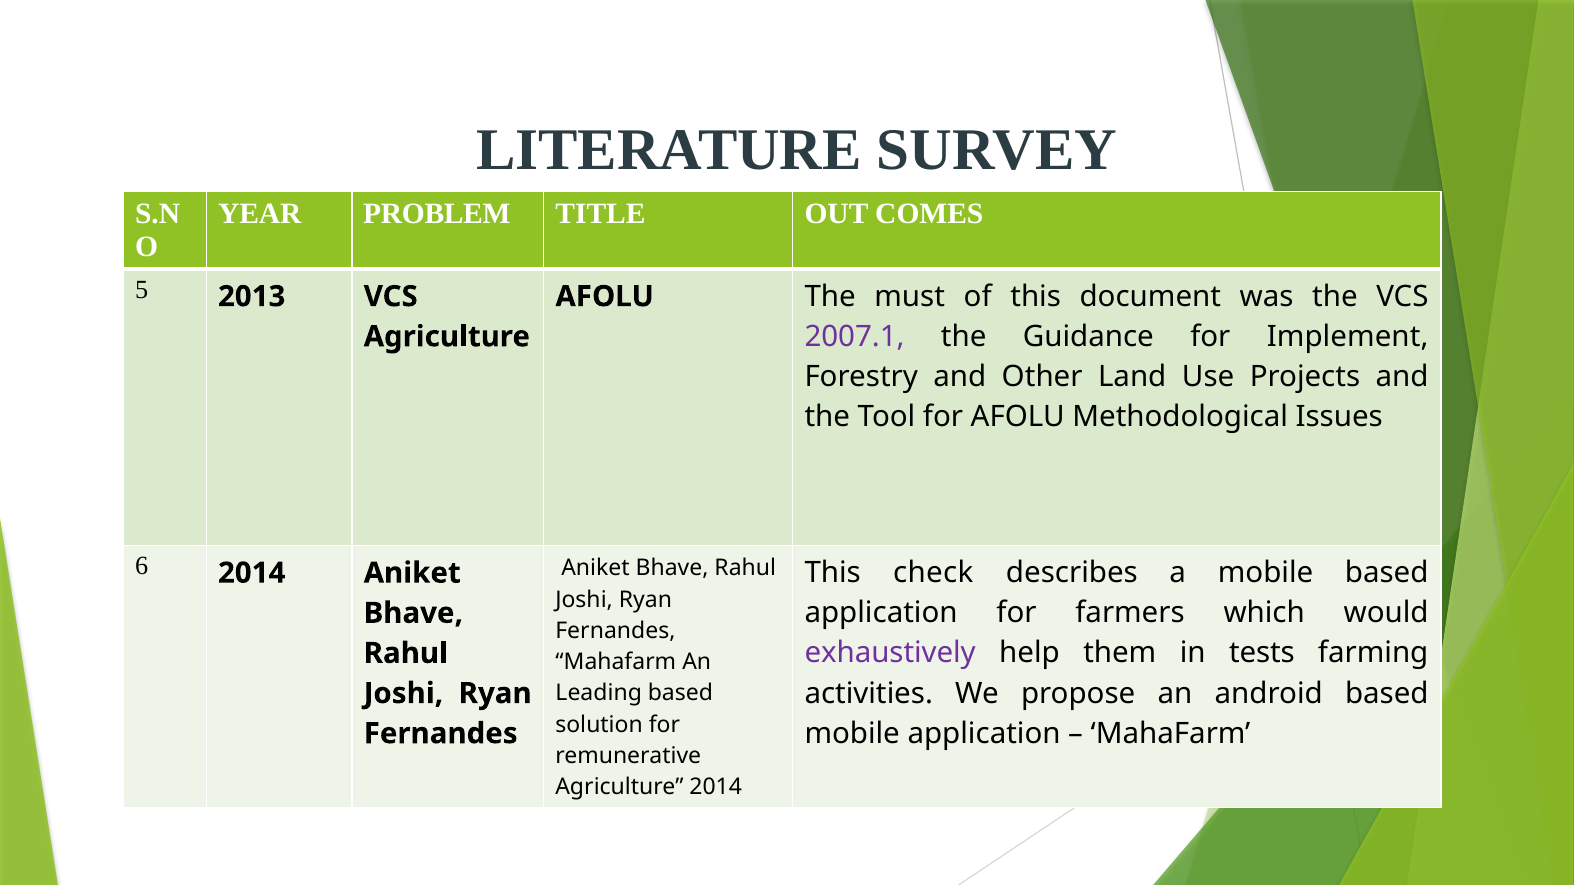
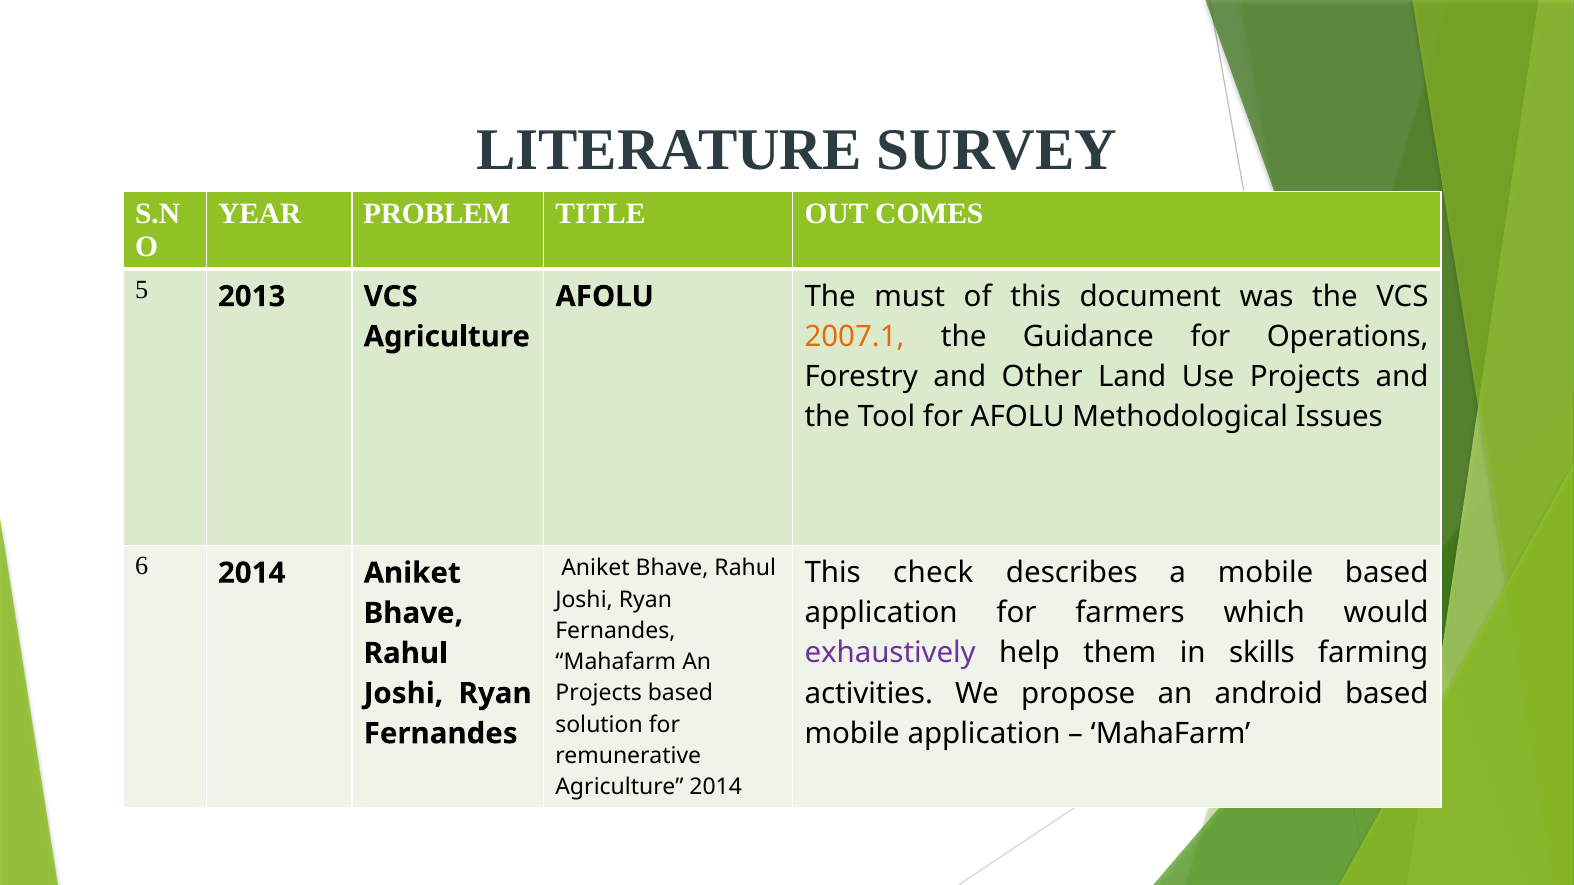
2007.1 colour: purple -> orange (855, 337)
Implement: Implement -> Operations (1348, 337)
tests: tests -> skills (1262, 654)
Leading: Leading -> Projects (599, 694)
